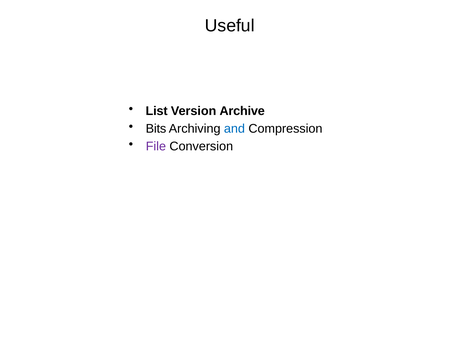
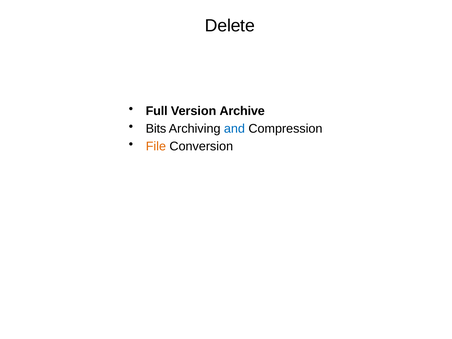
Useful: Useful -> Delete (230, 26)
List: List -> Full (157, 111)
File colour: purple -> orange (156, 146)
